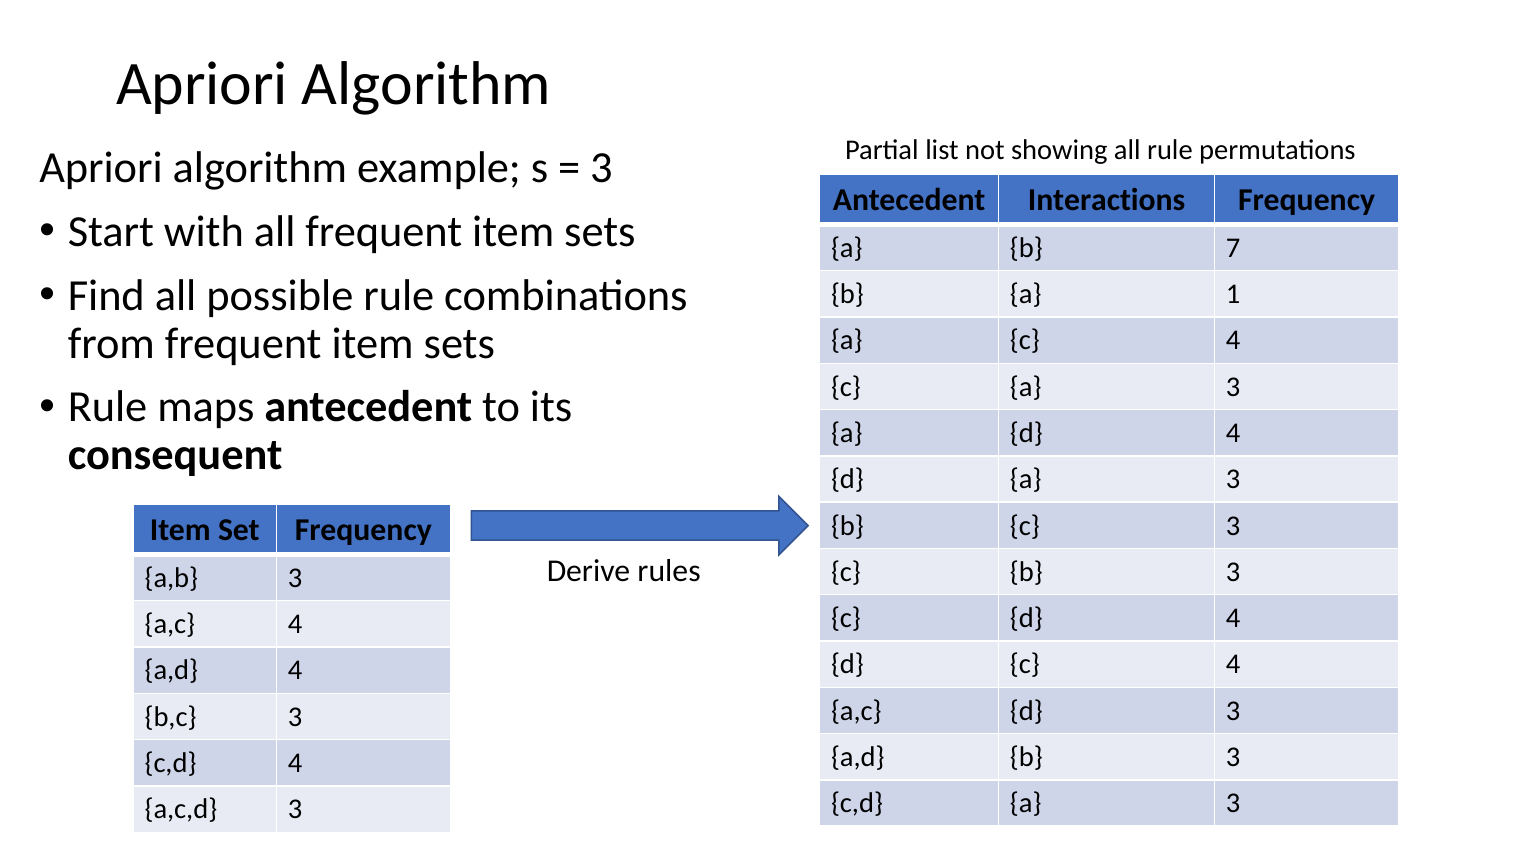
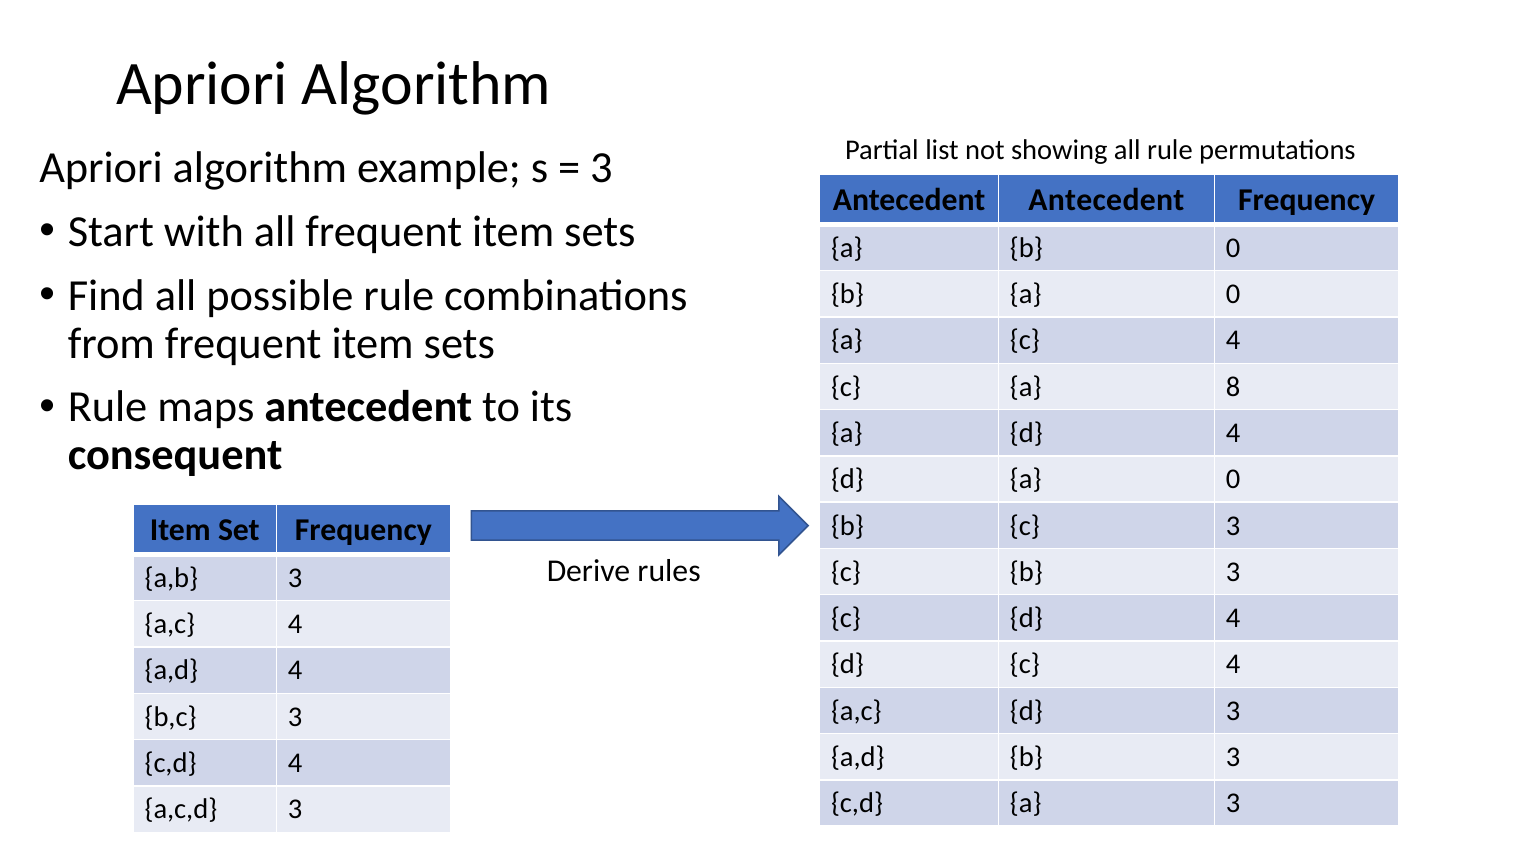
Antecedent Interactions: Interactions -> Antecedent (1106, 200)
b 7: 7 -> 0 (1233, 248)
b a 1: 1 -> 0 (1233, 294)
c a 3: 3 -> 8 (1233, 387)
d a 3: 3 -> 0 (1233, 479)
